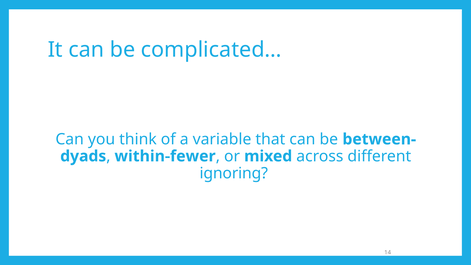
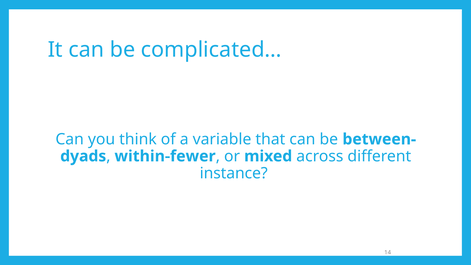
ignoring: ignoring -> instance (234, 173)
